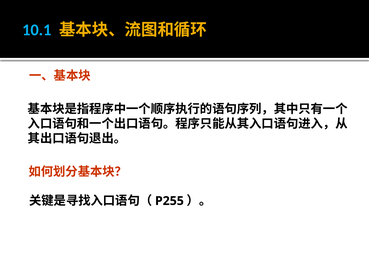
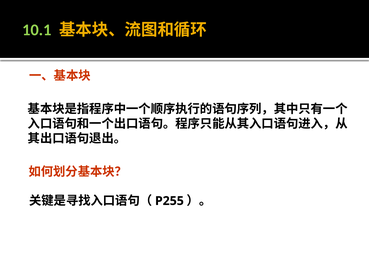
10.1 colour: light blue -> light green (37, 30)
